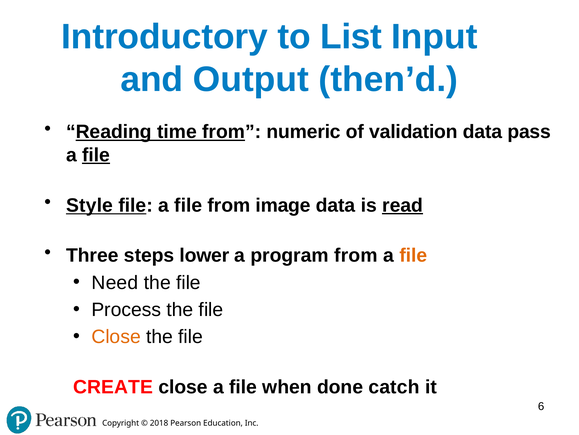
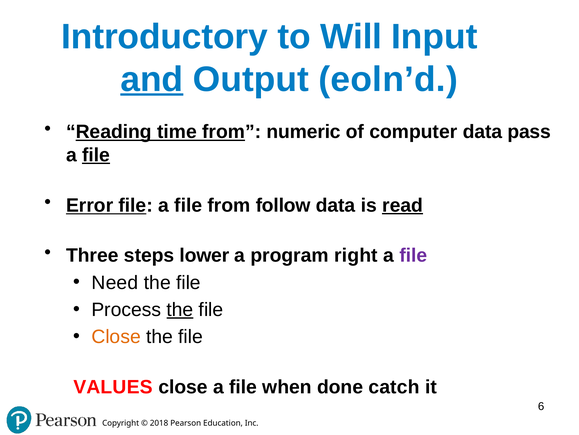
List: List -> Will (351, 37)
and underline: none -> present (152, 79)
then’d: then’d -> eoln’d (388, 79)
validation: validation -> computer (413, 132)
Style: Style -> Error (90, 205)
image: image -> follow (283, 205)
program from: from -> right (356, 255)
file colour: orange -> purple (413, 255)
the underline: none -> present (180, 309)
CREATE: CREATE -> VALUES (113, 386)
